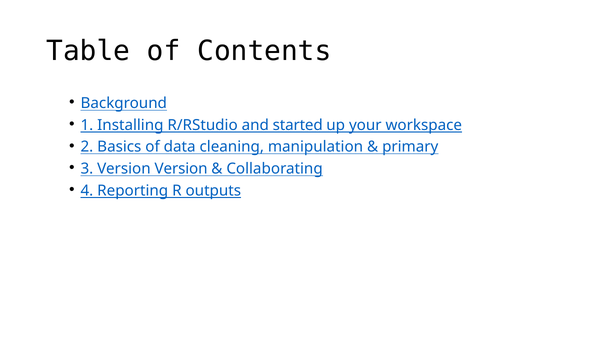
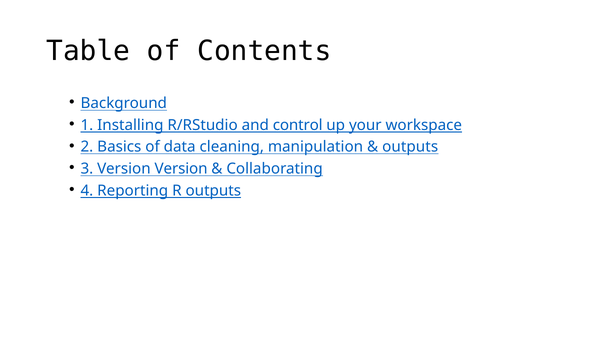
started: started -> control (298, 125)
primary: primary -> outputs (410, 147)
